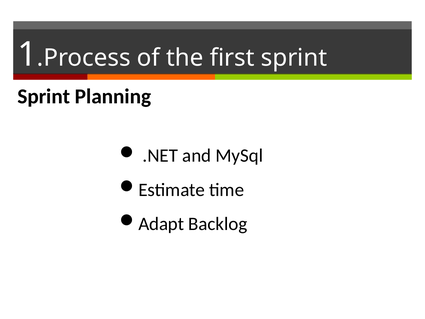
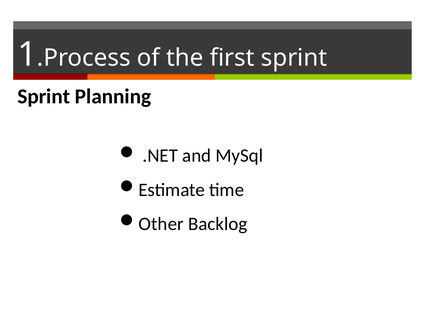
Adapt: Adapt -> Other (161, 224)
